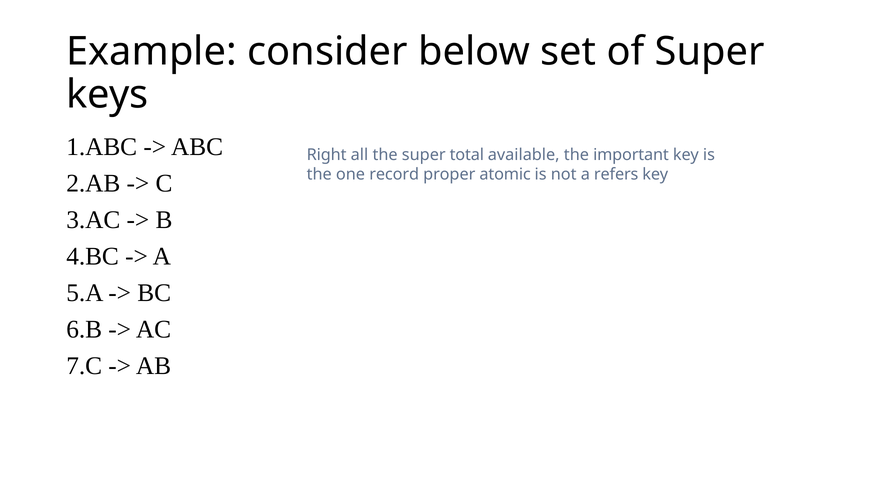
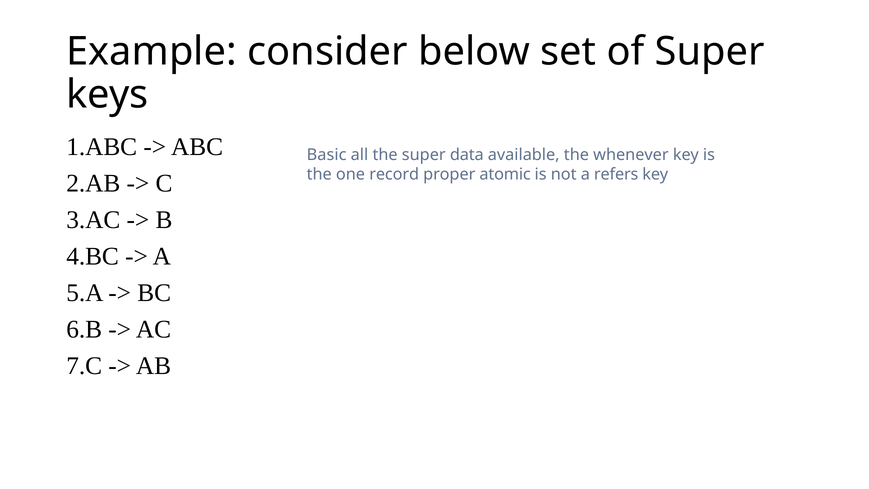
Right: Right -> Basic (327, 155)
total: total -> data (467, 155)
important: important -> whenever (631, 155)
